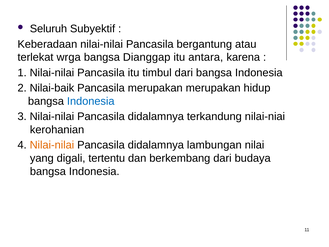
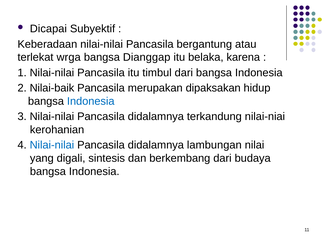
Seluruh: Seluruh -> Dicapai (48, 29)
antara: antara -> belaka (206, 57)
merupakan merupakan: merupakan -> dipaksakan (213, 88)
Nilai-nilai colour: orange -> blue (52, 145)
tertentu: tertentu -> sintesis (107, 158)
